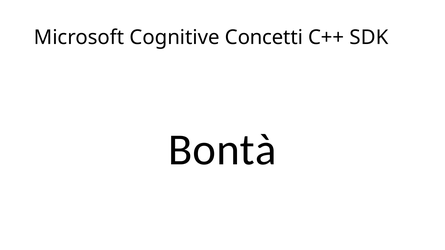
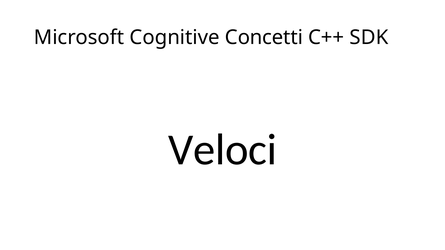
Bontà: Bontà -> Veloci (223, 150)
